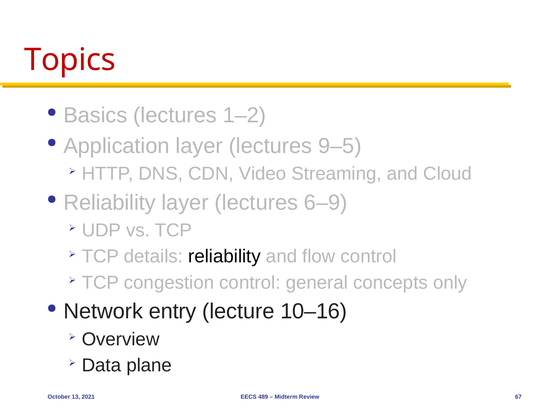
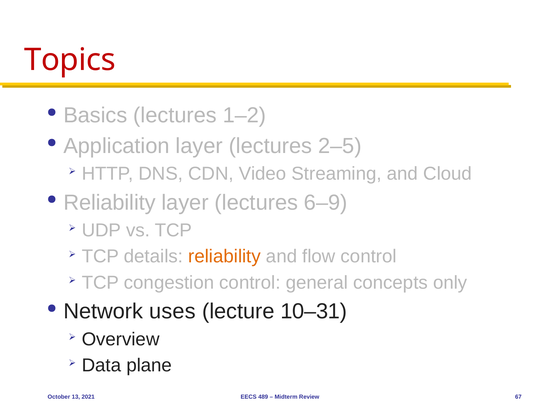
9–5: 9–5 -> 2–5 (340, 146)
reliability colour: black -> orange (225, 256)
entry: entry -> uses (173, 311)
10–16: 10–16 -> 10–31 (314, 311)
